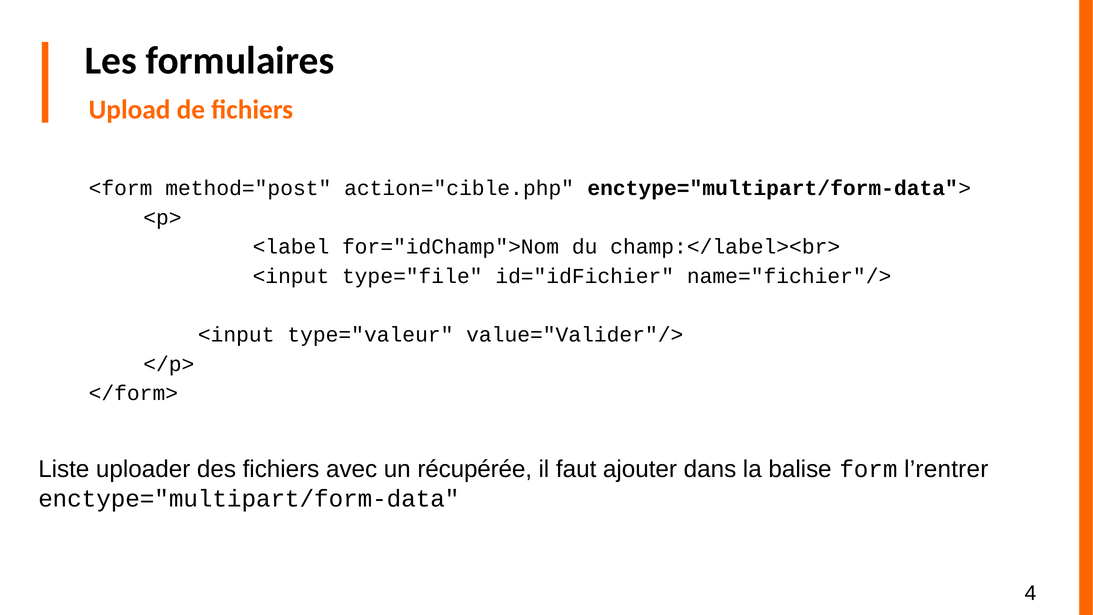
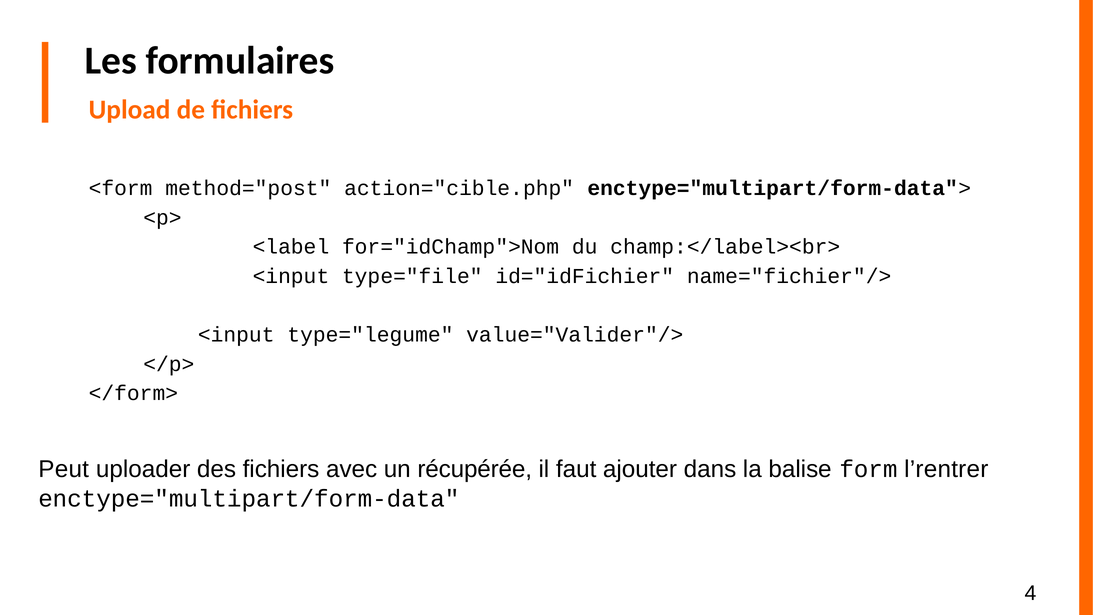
type="valeur: type="valeur -> type="legume (370, 335)
Liste: Liste -> Peut (64, 469)
